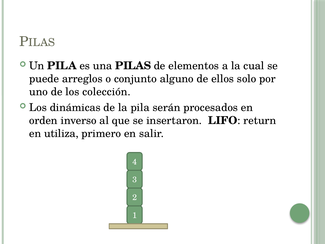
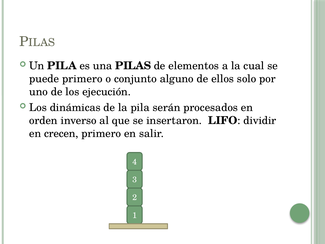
puede arreglos: arreglos -> primero (82, 79)
colección: colección -> ejecución (107, 92)
return: return -> dividir (260, 120)
utiliza: utiliza -> crecen (61, 133)
